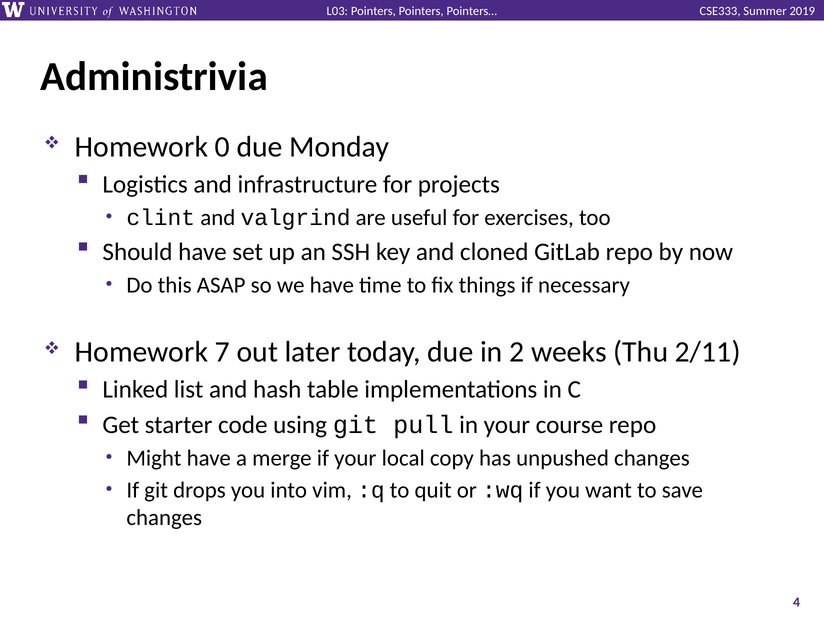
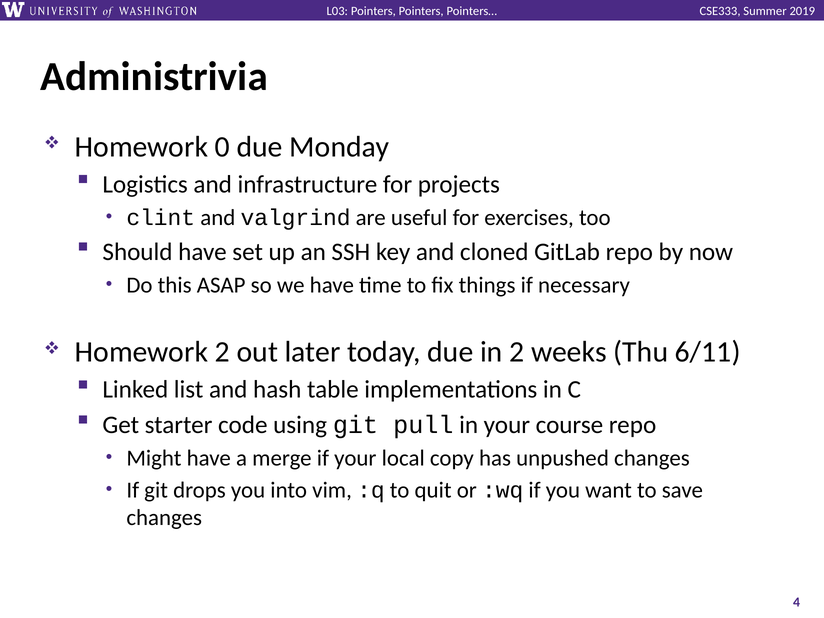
Homework 7: 7 -> 2 (222, 352)
2/11: 2/11 -> 6/11 (708, 352)
